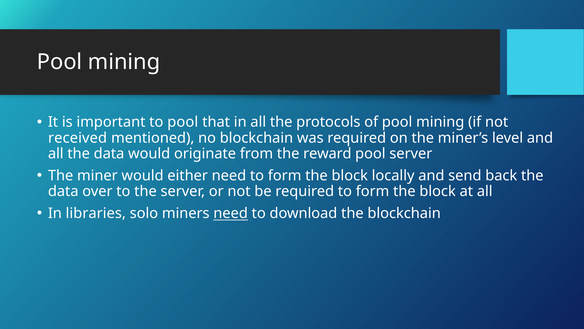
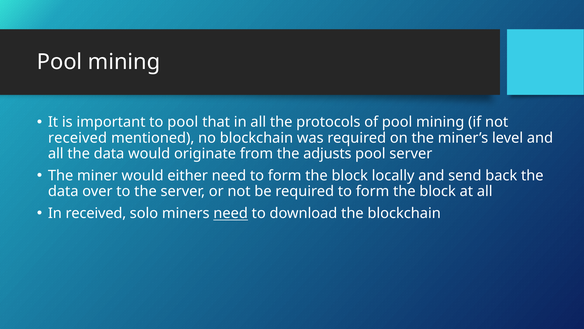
reward: reward -> adjusts (327, 153)
In libraries: libraries -> received (96, 213)
